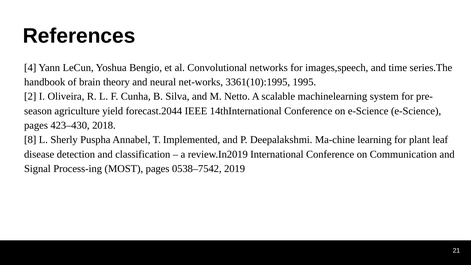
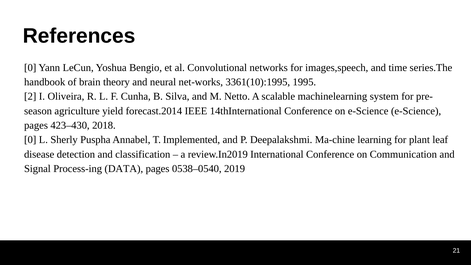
4: 4 -> 0 (30, 68)
forecast.2044: forecast.2044 -> forecast.2014 (154, 111)
8: 8 -> 0 (30, 140)
MOST: MOST -> DATA (124, 169)
0538–7542: 0538–7542 -> 0538–0540 (197, 169)
